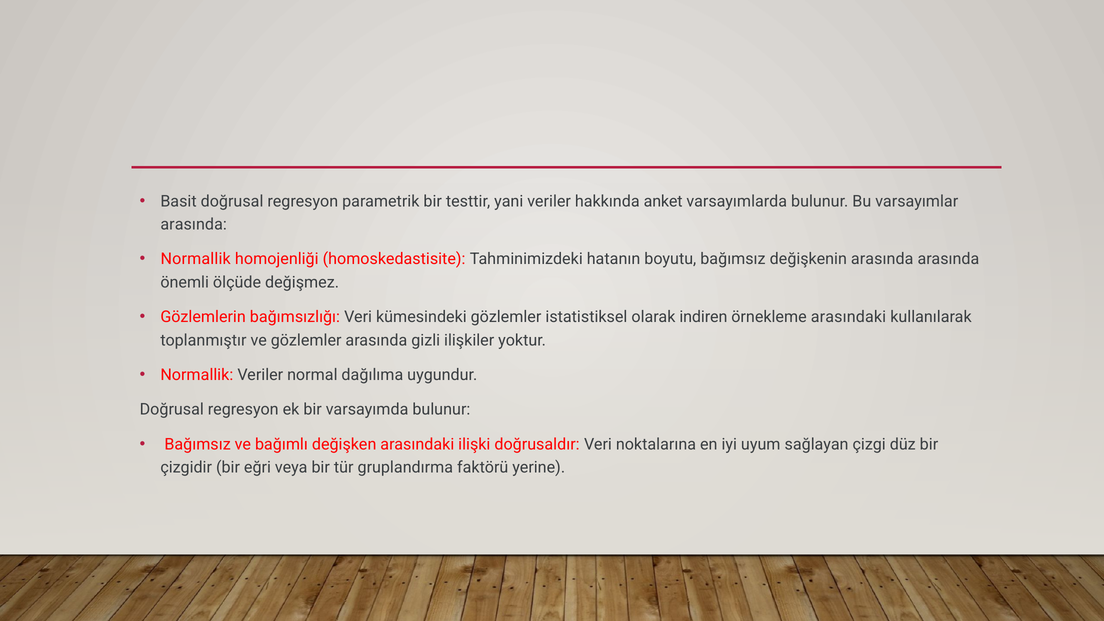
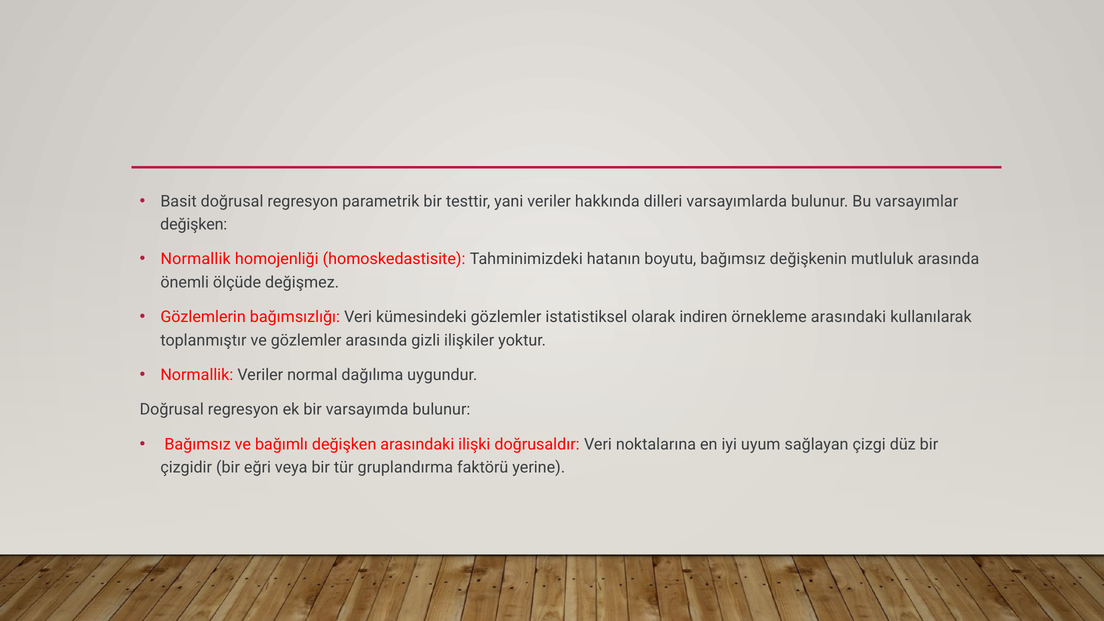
anket: anket -> dilleri (663, 201)
arasında: arasında -> değişken (194, 224)
değişkenin arasında: arasında -> mutluluk (882, 259)
